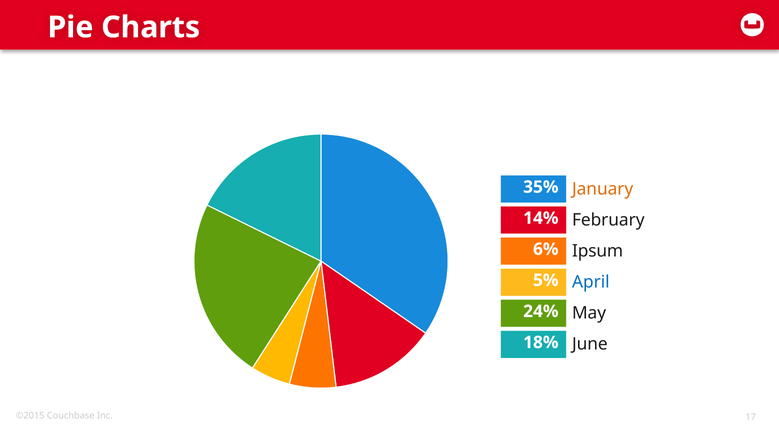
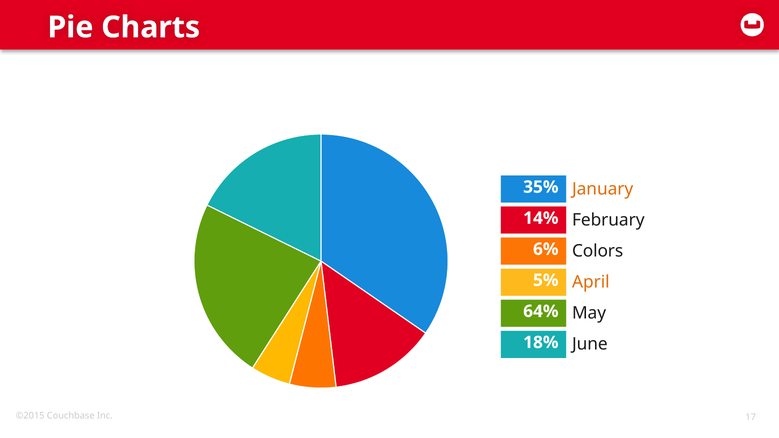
Ipsum: Ipsum -> Colors (598, 251)
April colour: blue -> orange (591, 282)
24%: 24% -> 64% (541, 311)
